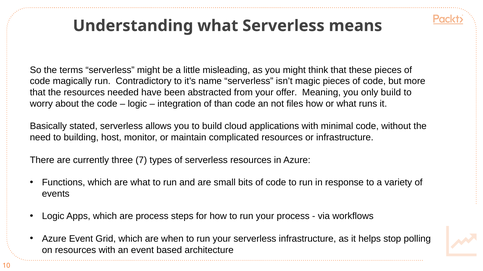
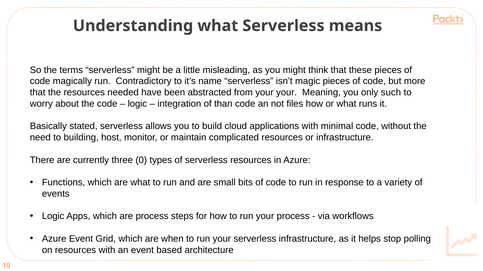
your offer: offer -> your (287, 93)
only build: build -> such (391, 93)
7: 7 -> 0 (141, 160)
